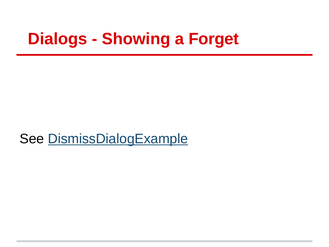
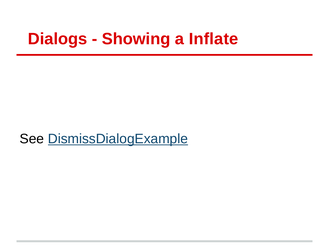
Forget: Forget -> Inflate (214, 39)
